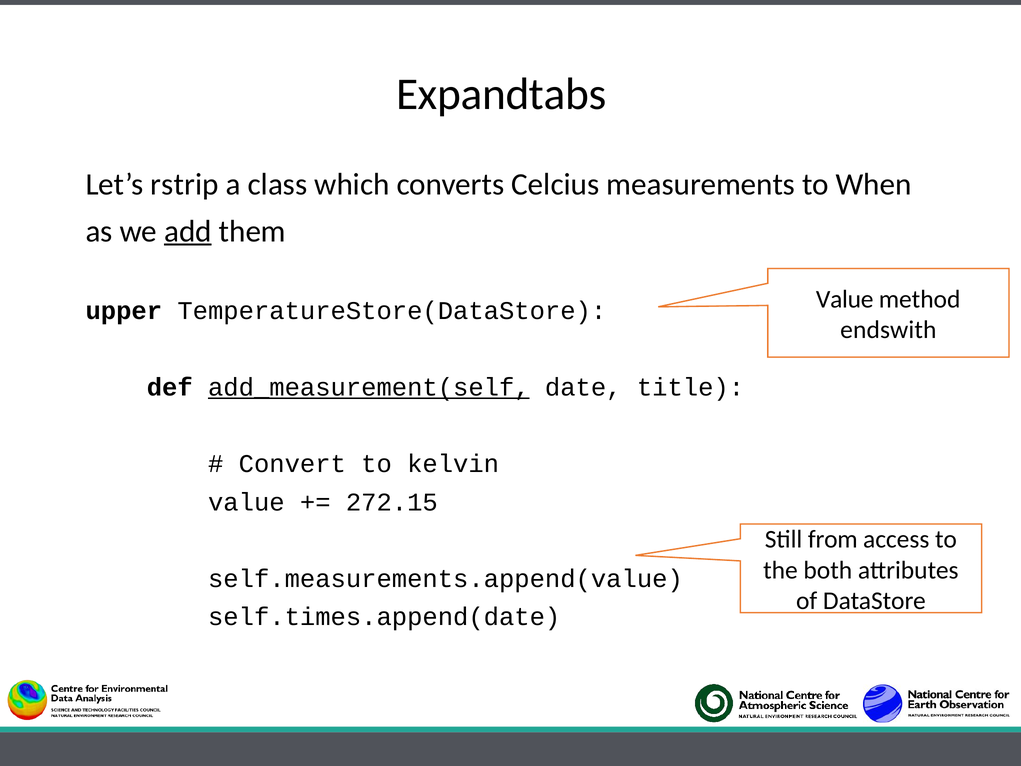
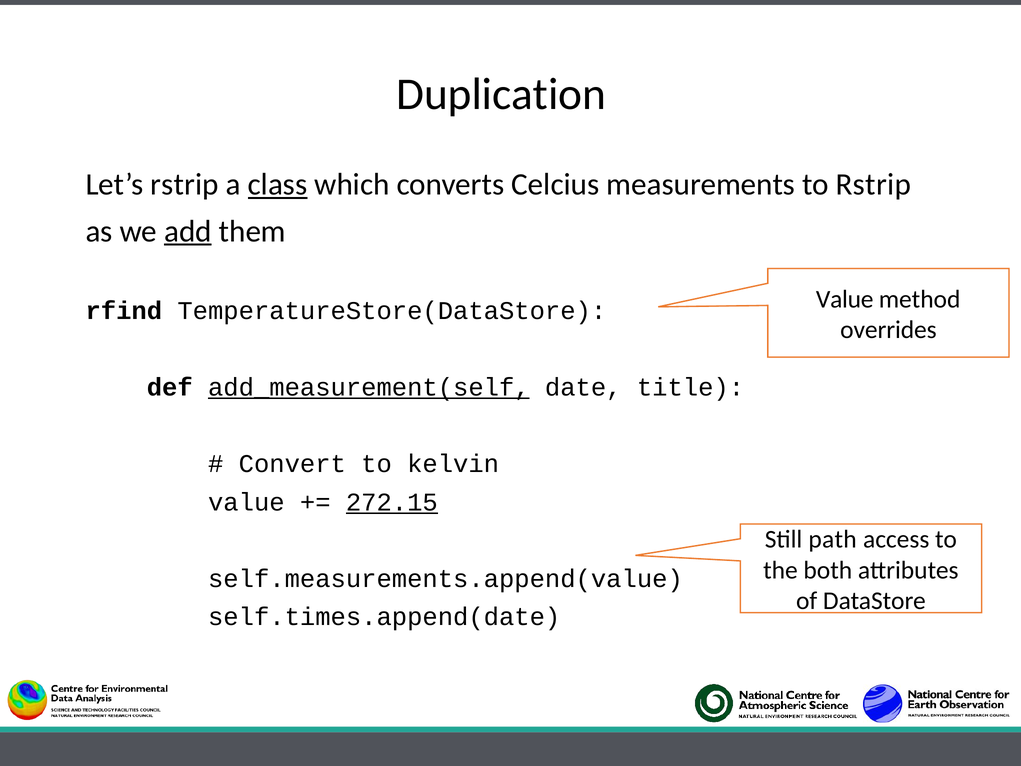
Expandtabs: Expandtabs -> Duplication (501, 94)
class underline: none -> present (278, 184)
to When: When -> Rstrip (873, 184)
upper: upper -> rfind (124, 311)
endswith: endswith -> overrides (888, 330)
272.15 underline: none -> present (392, 502)
from: from -> path (833, 539)
